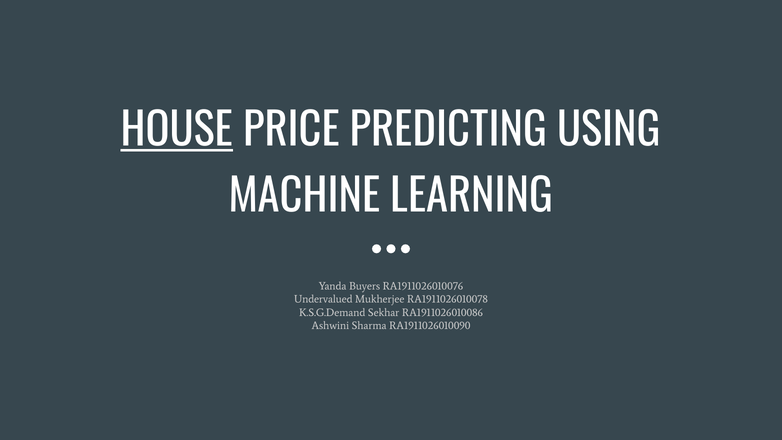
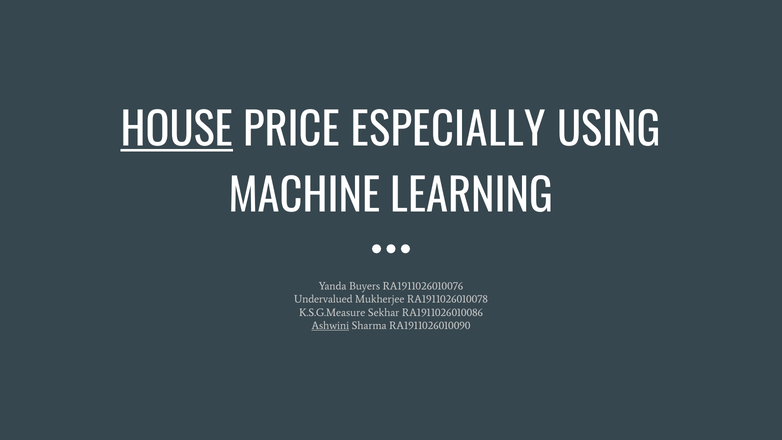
PREDICTING: PREDICTING -> ESPECIALLY (448, 131)
K.S.G.Demand: K.S.G.Demand -> K.S.G.Measure (332, 312)
Ashwini underline: none -> present (330, 326)
